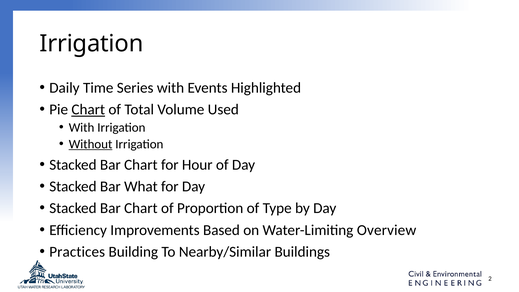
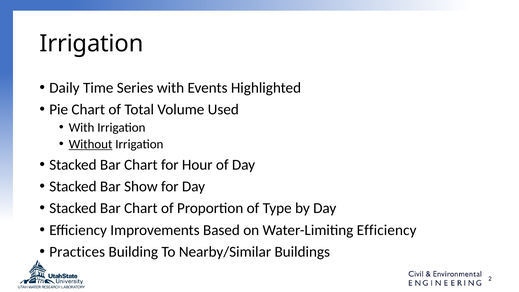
Chart underline: present -> none (88, 110)
What: What -> Show (141, 186)
Water-Limiting Overview: Overview -> Efficiency (387, 230)
